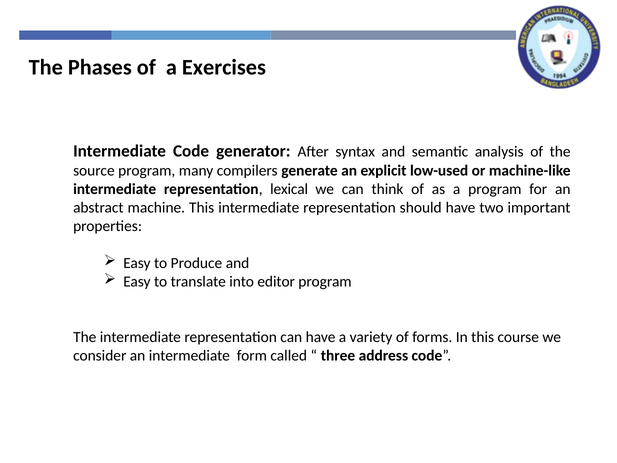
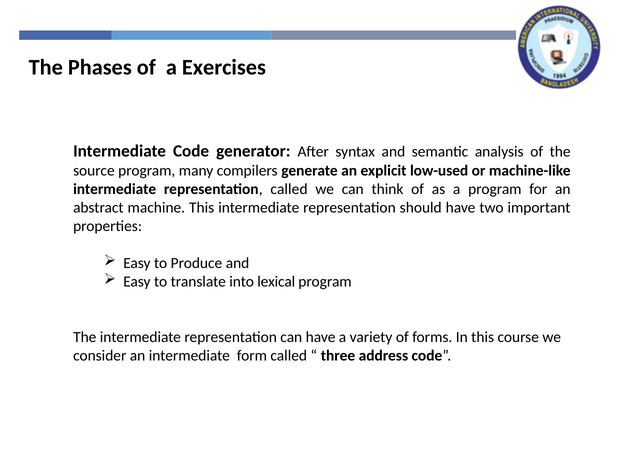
representation lexical: lexical -> called (289, 189)
editor: editor -> lexical (276, 281)
